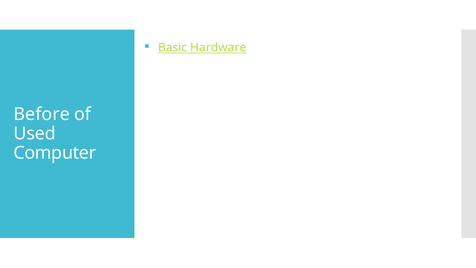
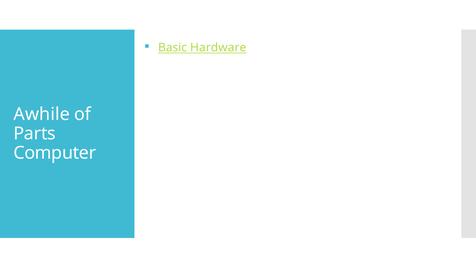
Before: Before -> Awhile (42, 114)
Used: Used -> Parts (35, 134)
